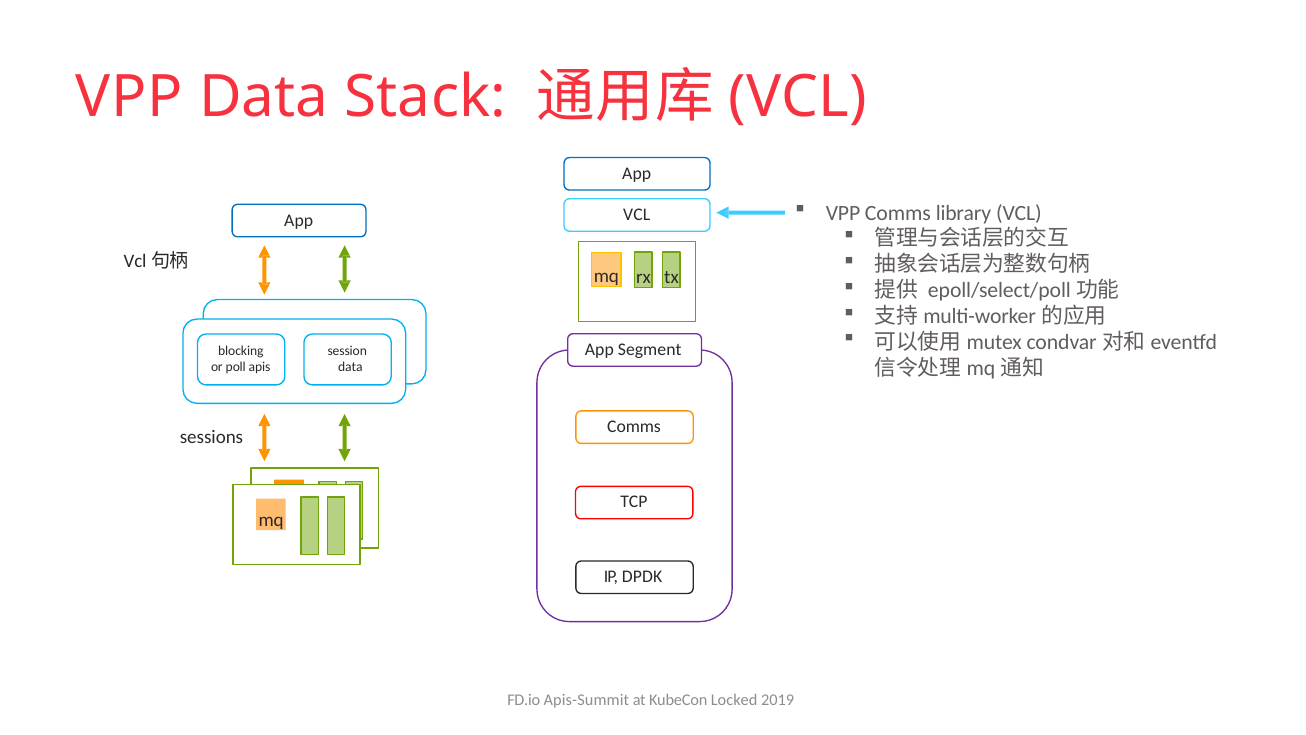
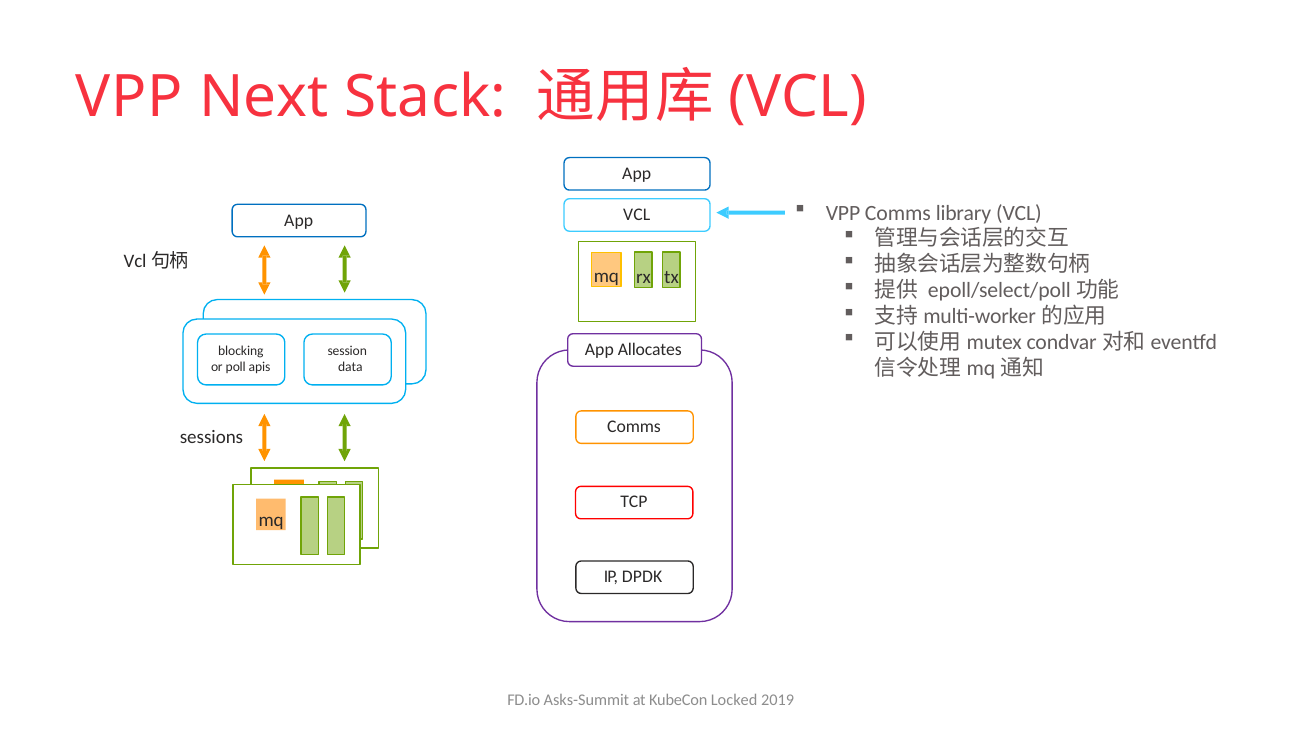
VPP Data: Data -> Next (264, 98)
Segment: Segment -> Allocates (650, 349)
Apis-Summit: Apis-Summit -> Asks-Summit (586, 700)
